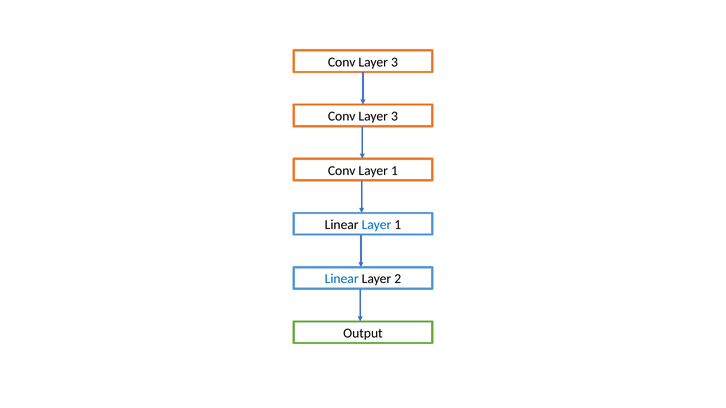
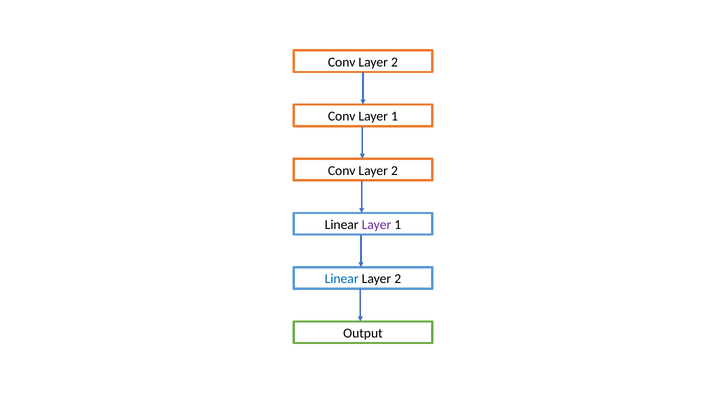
3: 3 -> 2 (394, 62)
3: 3 -> 1 (394, 116)
1: 1 -> 2 (394, 171)
Layer colour: blue -> purple (376, 225)
